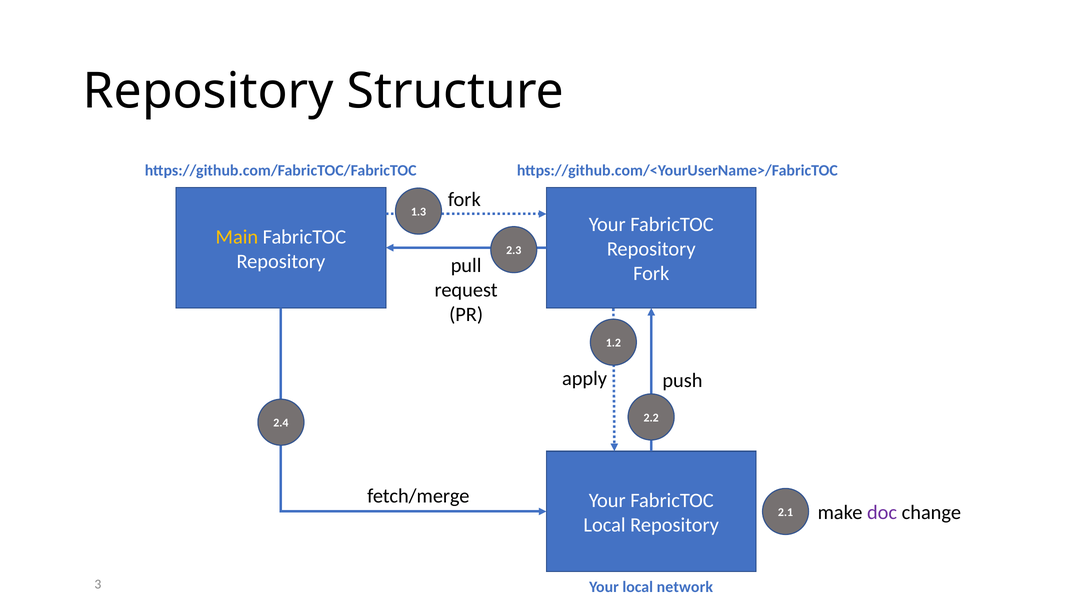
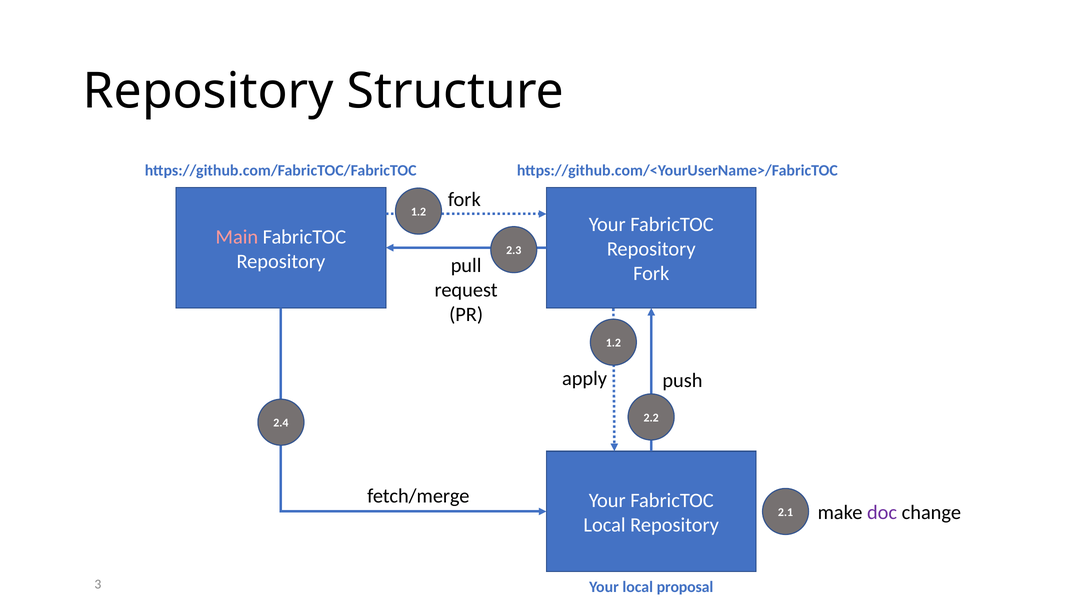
1.3: 1.3 -> 1.2 (418, 212)
Main colour: yellow -> pink (237, 237)
network: network -> proposal (685, 587)
